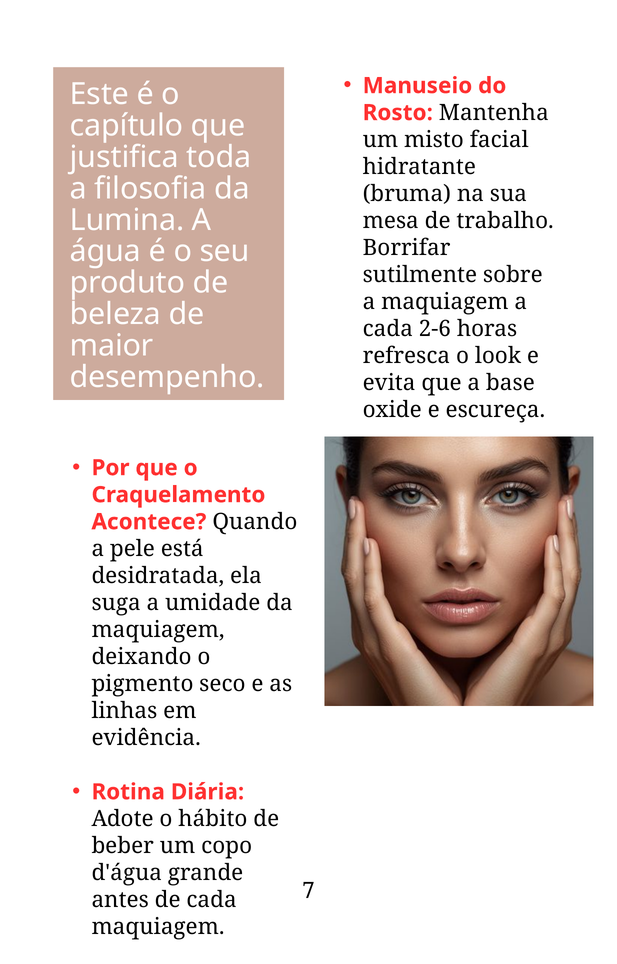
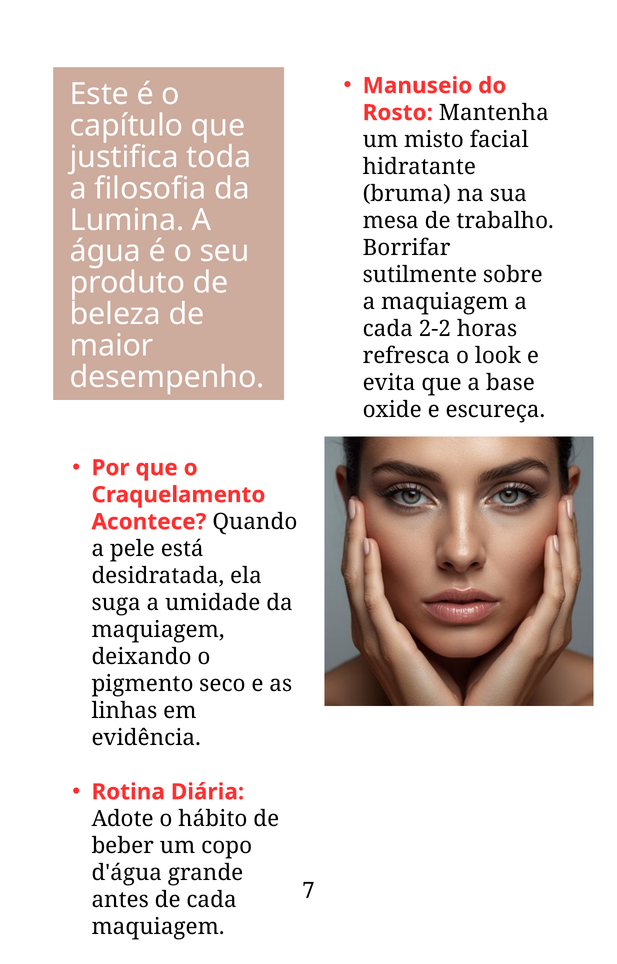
2-6: 2-6 -> 2-2 (435, 329)
